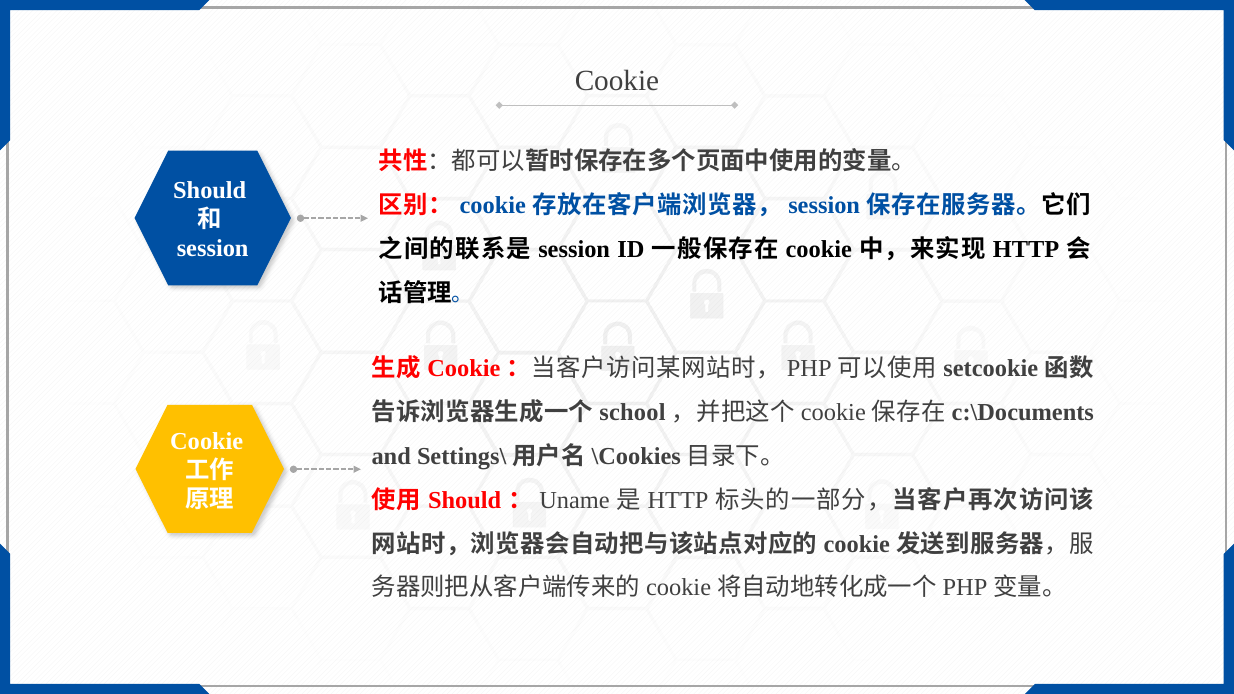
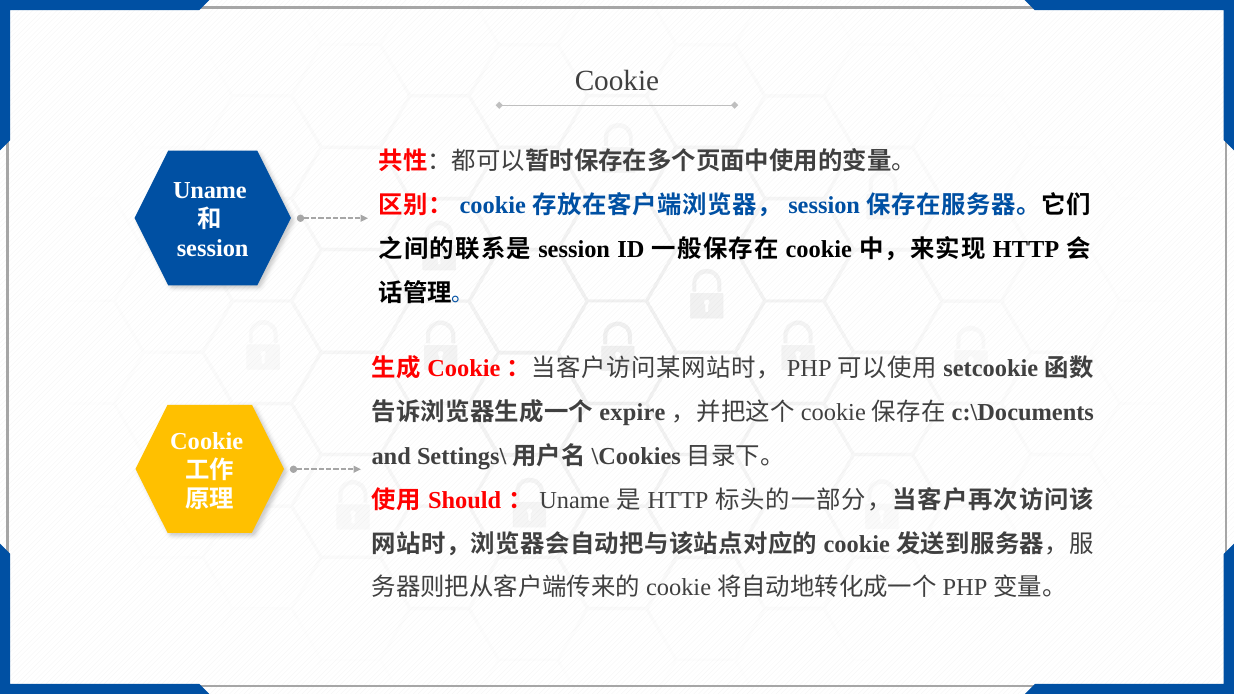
Should: Should -> Uname (210, 190)
school: school -> expire (632, 412)
